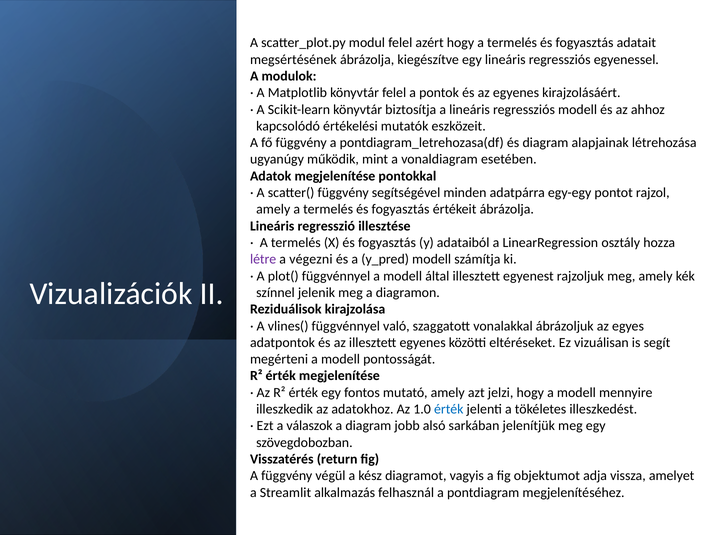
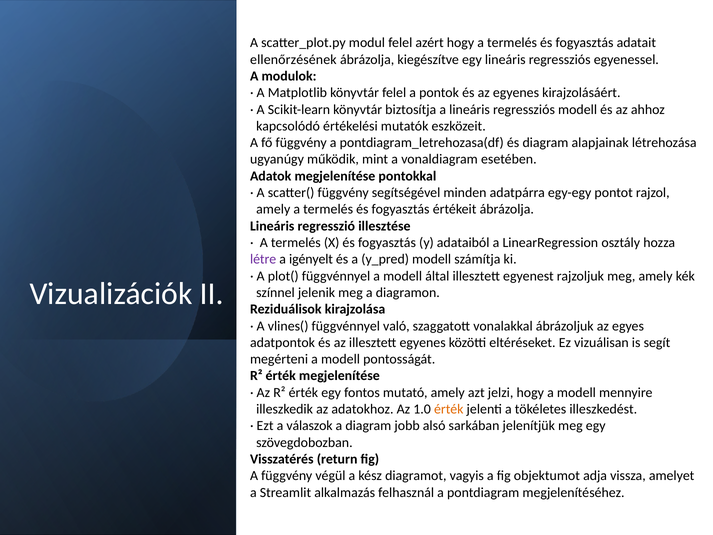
megsértésének: megsértésének -> ellenőrzésének (293, 59)
végezni: végezni -> igényelt (311, 259)
érték colour: blue -> orange (449, 409)
